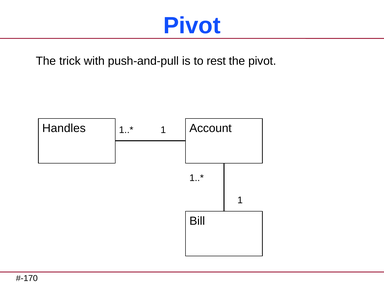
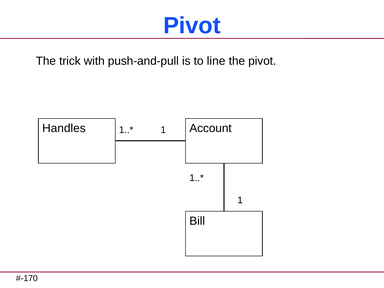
rest: rest -> line (216, 61)
